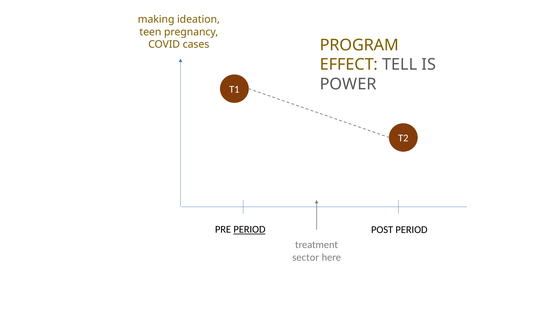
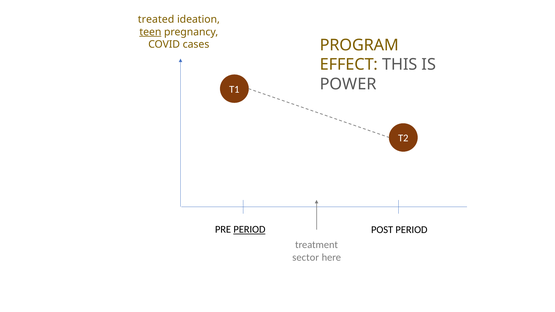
making: making -> treated (156, 19)
teen underline: none -> present (150, 32)
TELL: TELL -> THIS (400, 65)
